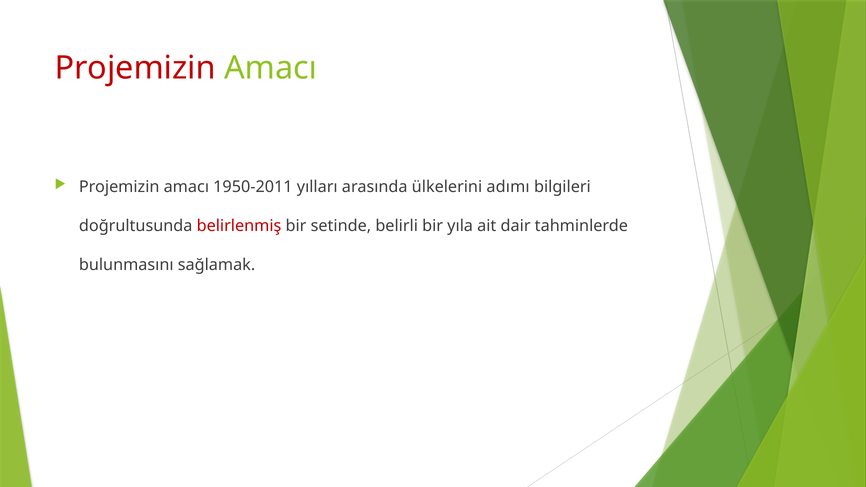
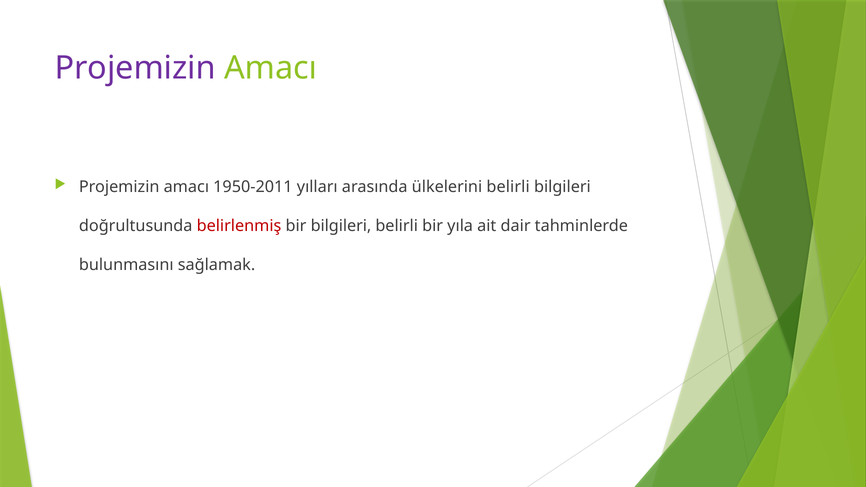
Projemizin colour: red -> purple (135, 68)
ülkelerini adımı: adımı -> belirli (508, 187)
bir setinde: setinde -> bilgileri (341, 226)
